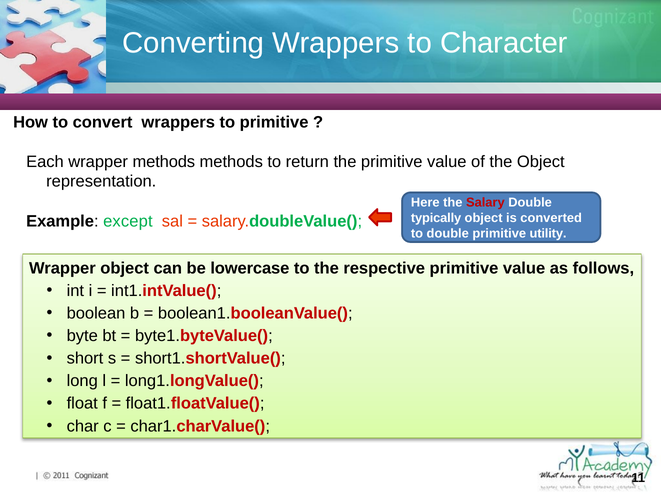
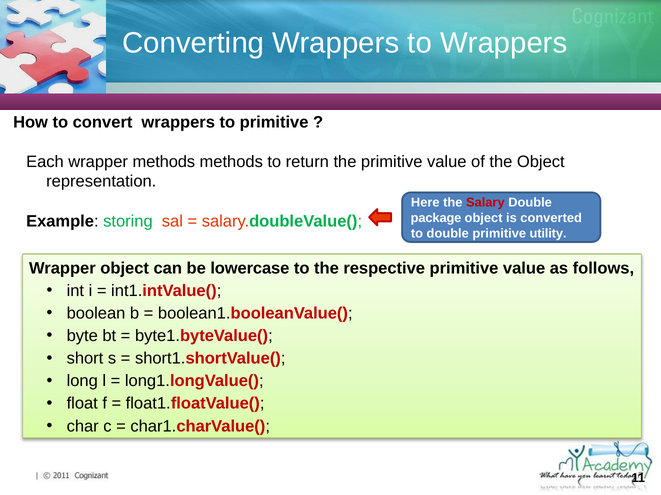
to Character: Character -> Wrappers (504, 43)
typically: typically -> package (436, 218)
except: except -> storing (128, 221)
